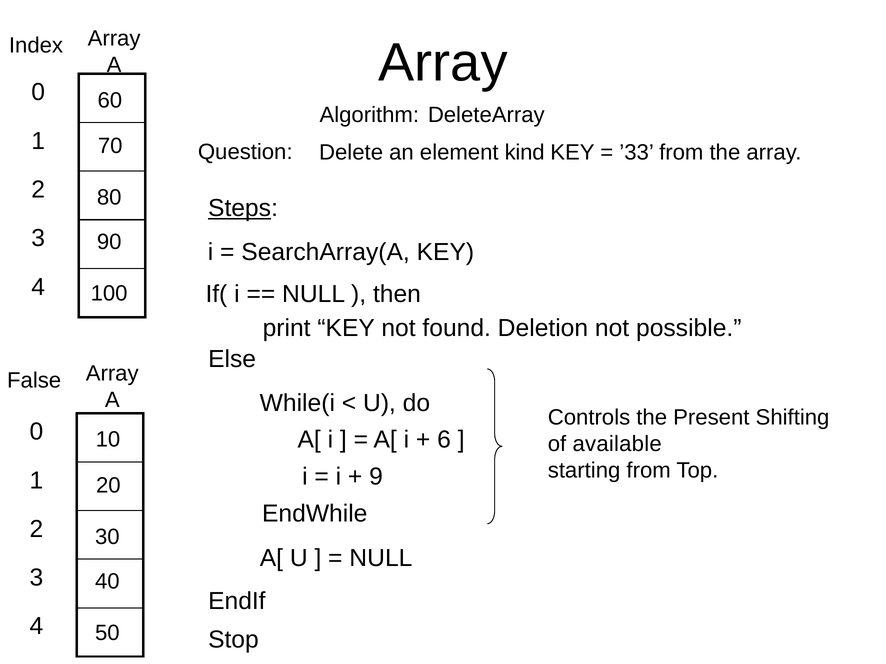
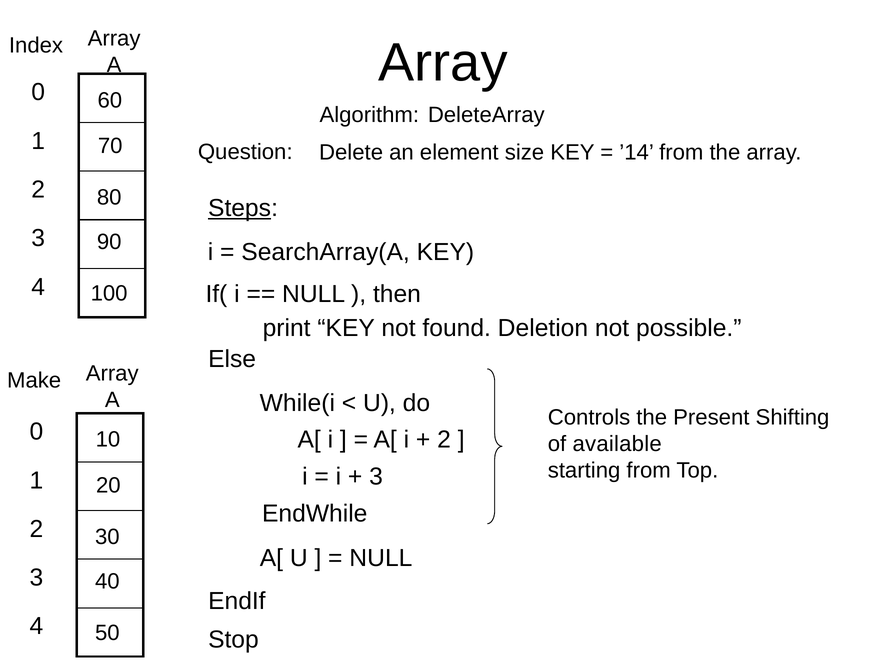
kind: kind -> size (525, 153)
’33: ’33 -> ’14 (637, 153)
False: False -> Make (34, 381)
6: 6 -> 2 (444, 440)
9: 9 -> 3 (376, 477)
